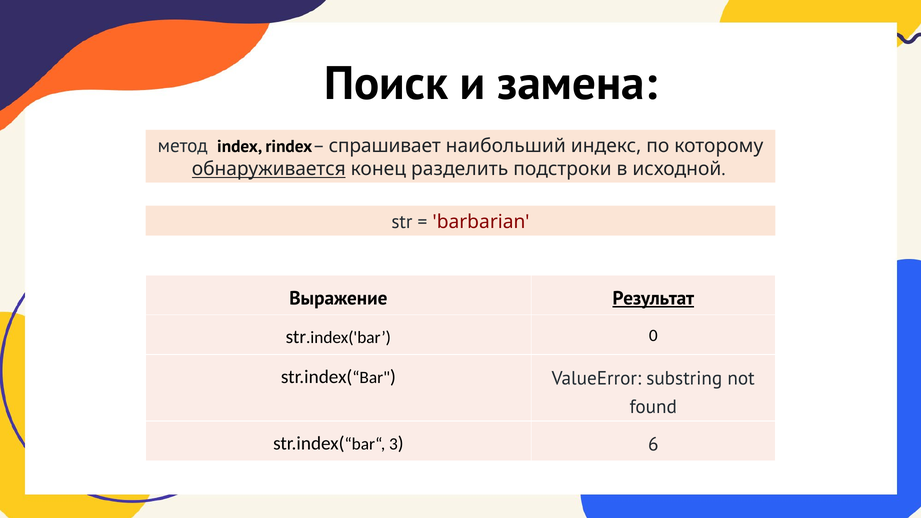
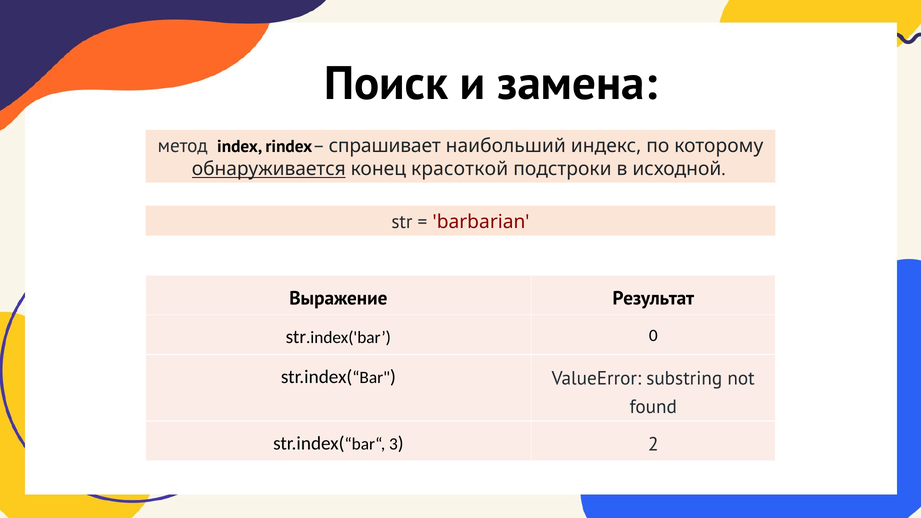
разделить: разделить -> красоткой (460, 169)
Результат underline: present -> none (653, 299)
6: 6 -> 2 (653, 445)
